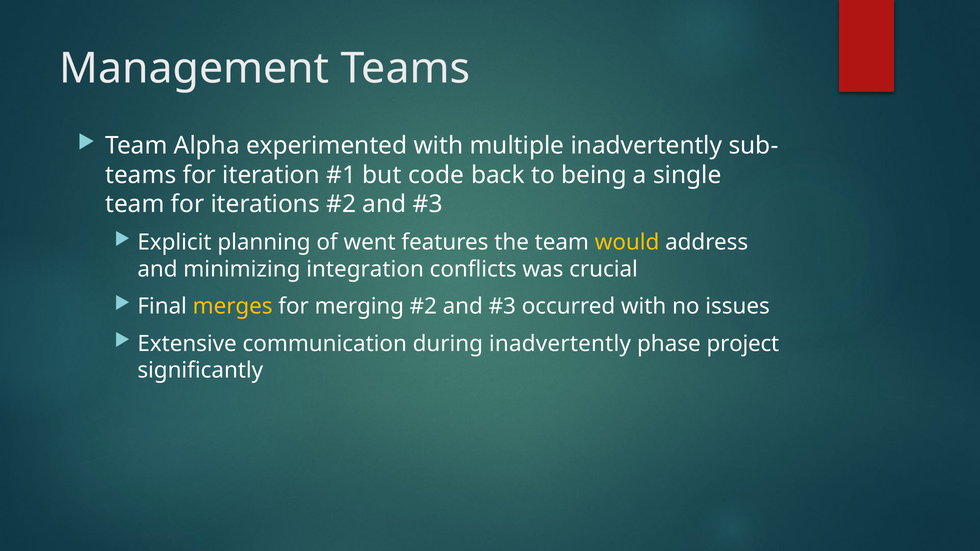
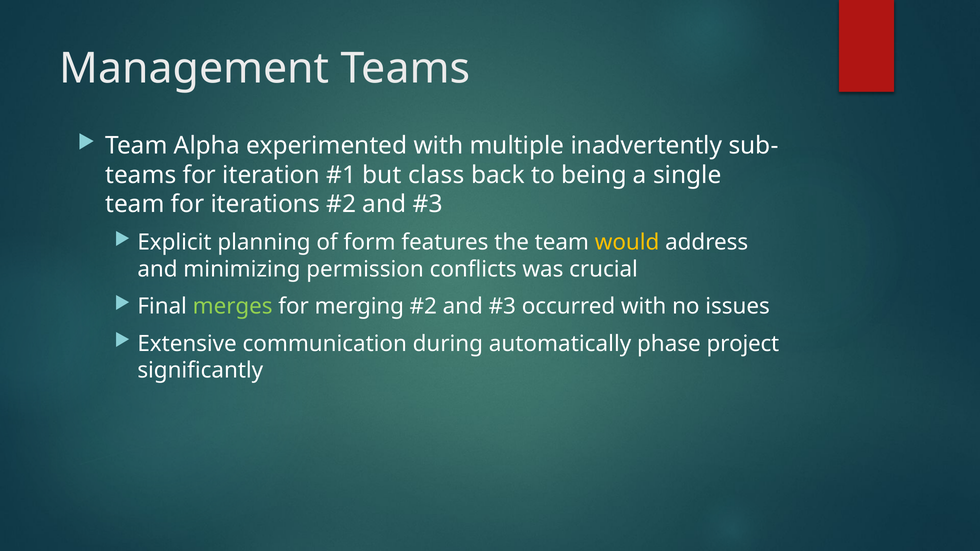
code: code -> class (436, 175)
went: went -> form (370, 243)
integration: integration -> permission (365, 270)
merges colour: yellow -> light green (233, 307)
during inadvertently: inadvertently -> automatically (560, 344)
